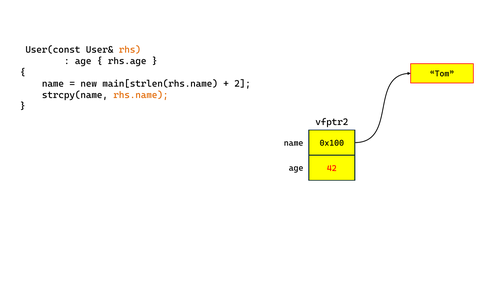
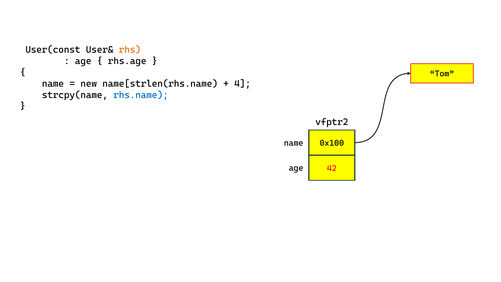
main[strlen(rhs.name: main[strlen(rhs.name -> name[strlen(rhs.name (160, 84)
2: 2 -> 4 (243, 84)
rhs.name colour: orange -> blue (141, 95)
